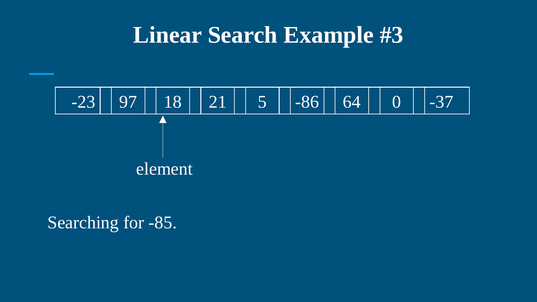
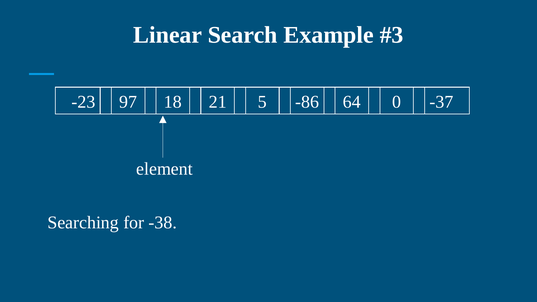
-85: -85 -> -38 (163, 223)
